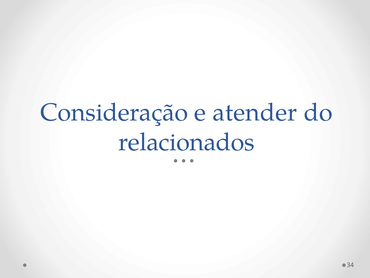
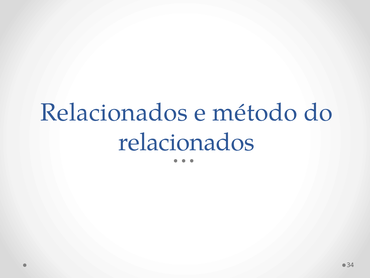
Consideração: Consideração -> Relacionados (114, 112)
atender: atender -> método (255, 112)
